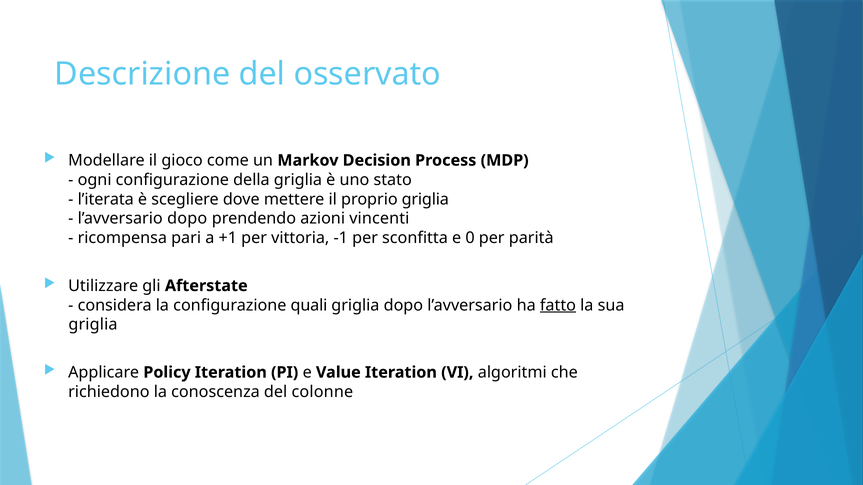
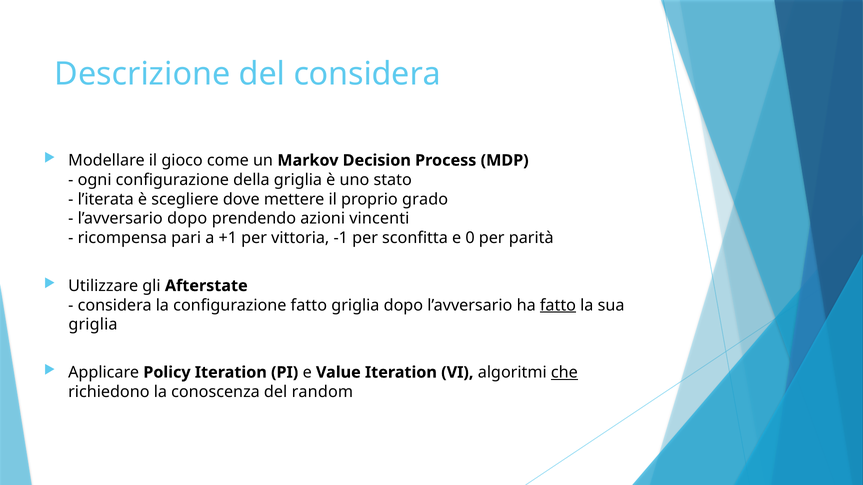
del osservato: osservato -> considera (367, 74)
proprio griglia: griglia -> grado (425, 199)
configurazione quali: quali -> fatto (309, 305)
che underline: none -> present (564, 373)
colonne: colonne -> random (322, 392)
